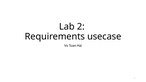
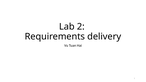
usecase: usecase -> delivery (104, 36)
